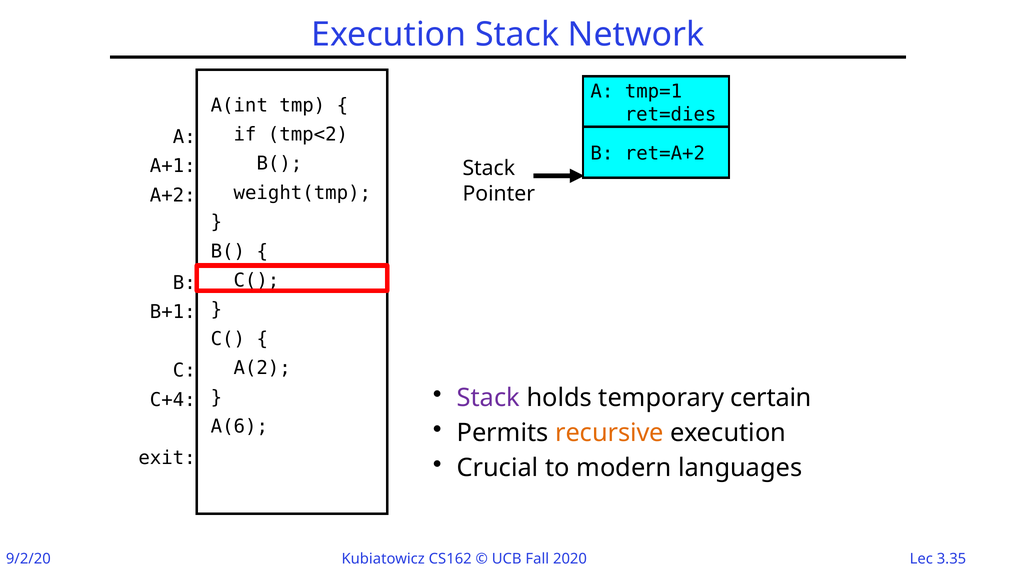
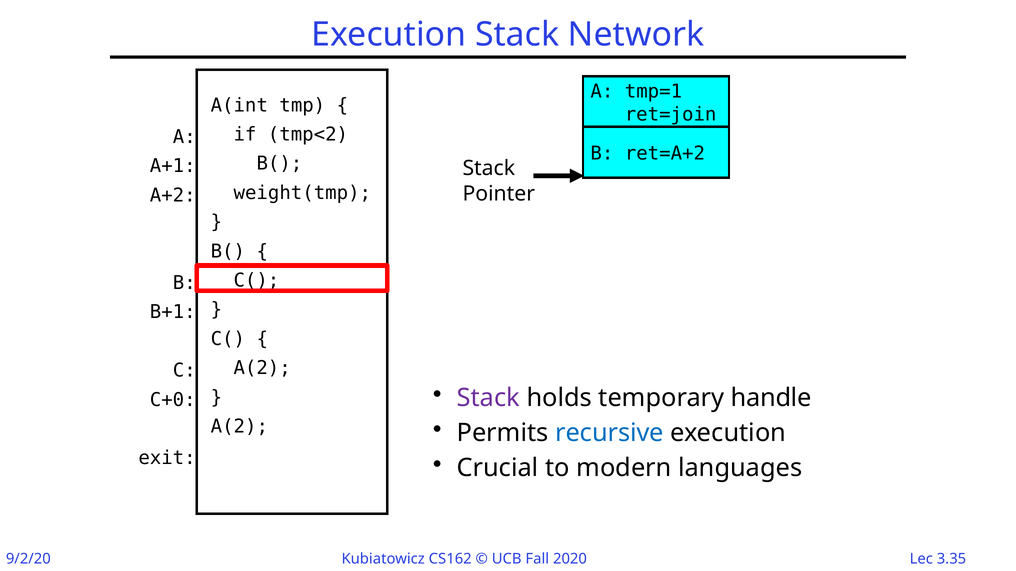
ret=dies: ret=dies -> ret=join (671, 114)
certain: certain -> handle (771, 398)
C+4: C+4 -> C+0 (173, 400)
A(6: A(6 -> A(2 (239, 427)
recursive colour: orange -> blue (610, 433)
